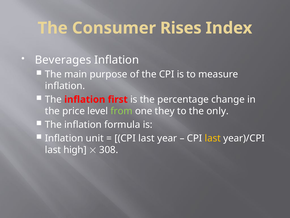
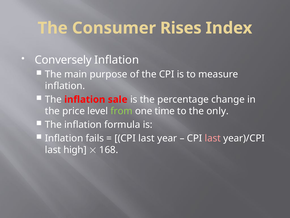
Beverages: Beverages -> Conversely (63, 60)
first: first -> sale (118, 99)
they: they -> time (165, 111)
unit: unit -> fails (95, 138)
last colour: yellow -> pink (213, 138)
308: 308 -> 168 (109, 150)
